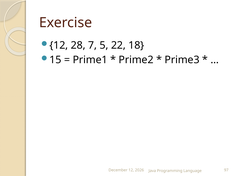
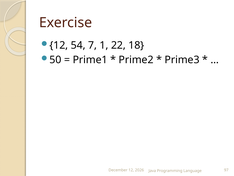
28: 28 -> 54 (78, 45)
5: 5 -> 1 (104, 45)
15: 15 -> 50 (55, 60)
